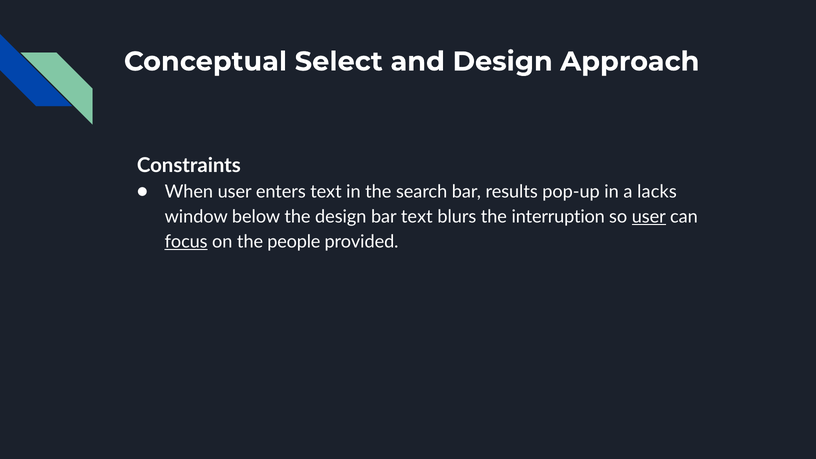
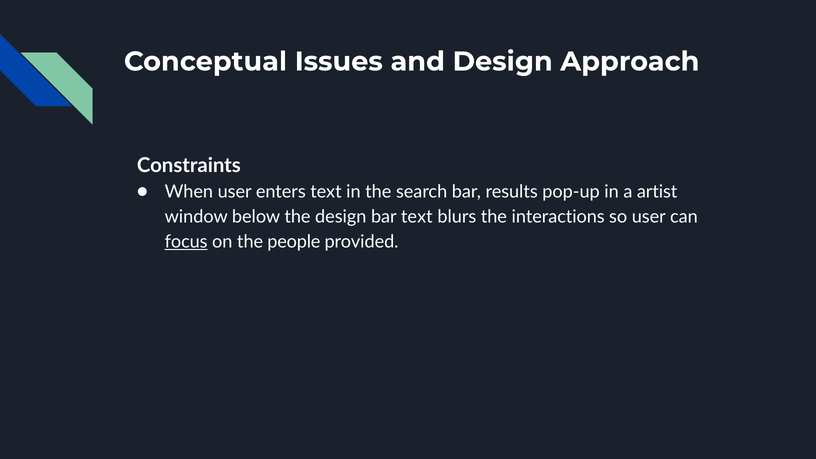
Select: Select -> Issues (339, 62)
lacks: lacks -> artist (657, 192)
interruption: interruption -> interactions (558, 217)
user underline: present -> none (649, 217)
